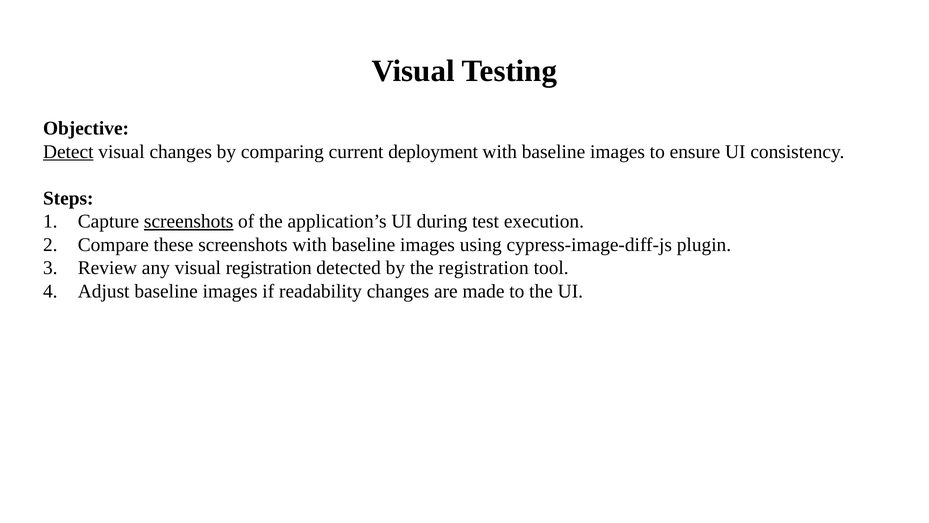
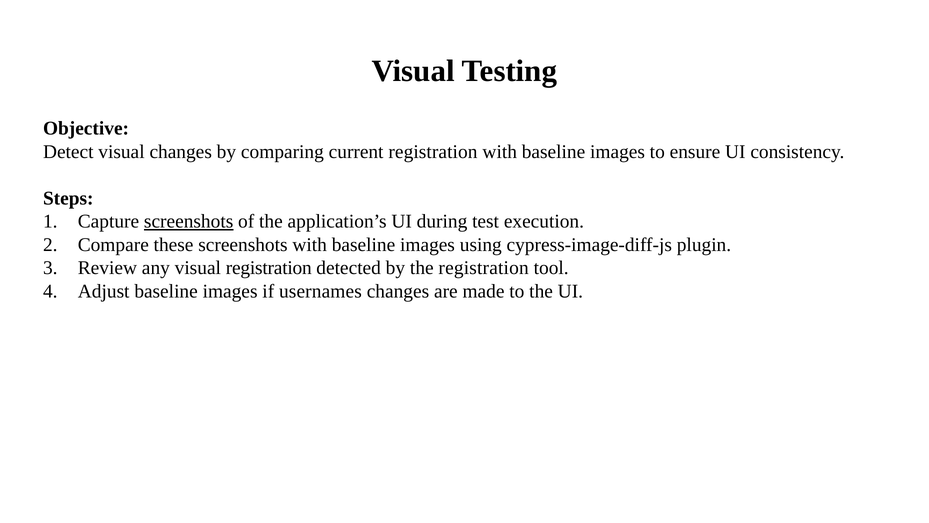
Detect underline: present -> none (68, 152)
current deployment: deployment -> registration (433, 152)
readability: readability -> usernames (320, 291)
